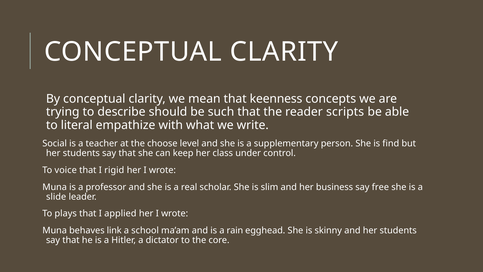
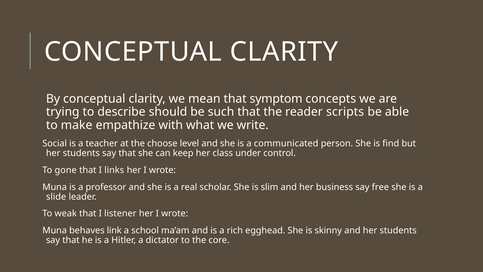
keenness: keenness -> symptom (276, 99)
literal: literal -> make (77, 125)
supplementary: supplementary -> communicated (286, 143)
voice: voice -> gone (66, 170)
rigid: rigid -> links (114, 170)
plays: plays -> weak (66, 213)
applied: applied -> listener (120, 213)
rain: rain -> rich (235, 230)
